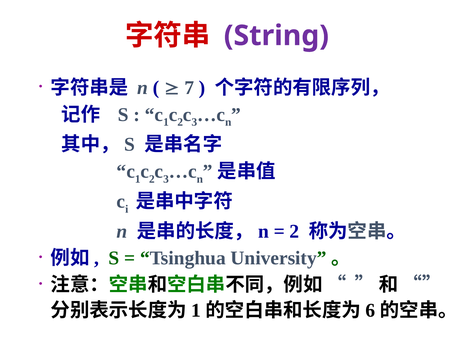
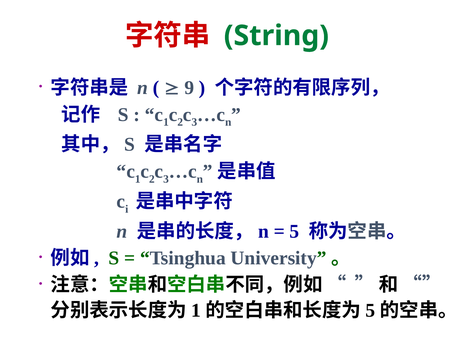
String colour: purple -> green (276, 36)
7: 7 -> 9 (189, 88)
2: 2 -> 5 (294, 231)
6: 6 -> 5 (370, 310)
